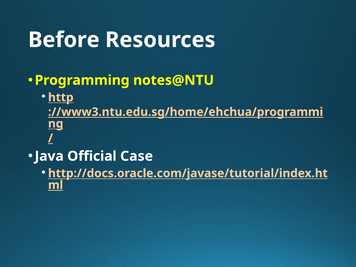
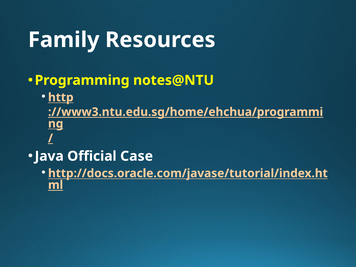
Before: Before -> Family (64, 40)
